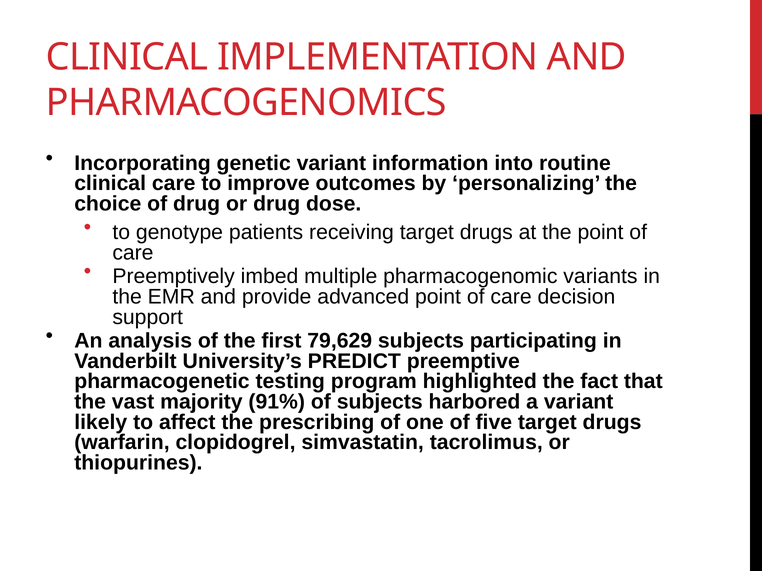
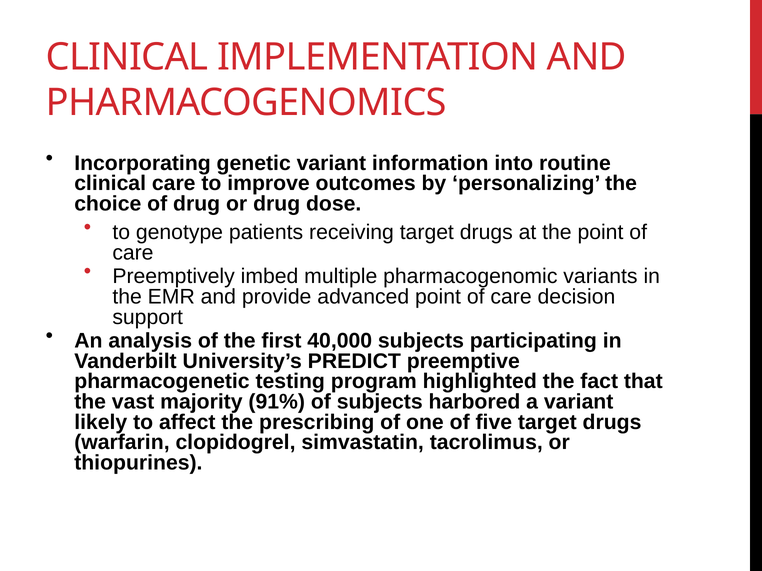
79,629: 79,629 -> 40,000 (340, 341)
